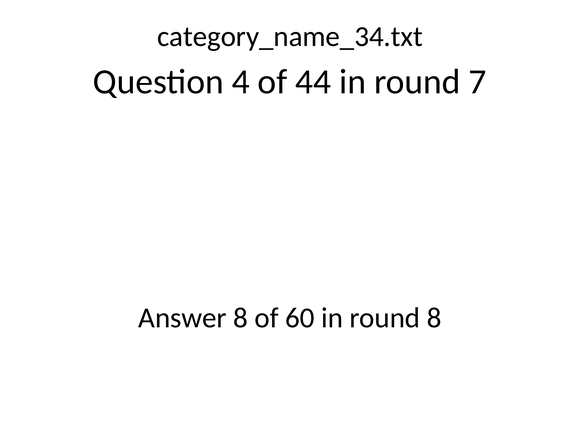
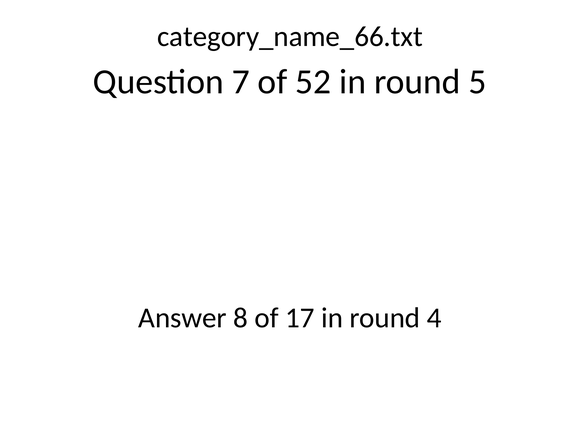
category_name_34.txt: category_name_34.txt -> category_name_66.txt (290, 37)
4: 4 -> 7 (241, 82)
44: 44 -> 52 (313, 82)
7: 7 -> 5 (477, 82)
60: 60 -> 17 (300, 318)
round 8: 8 -> 4 (434, 318)
